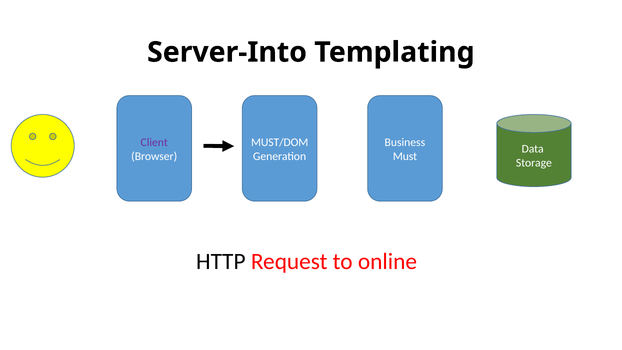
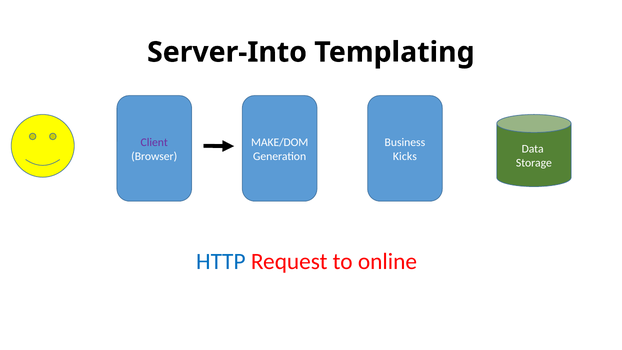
MUST/DOM: MUST/DOM -> MAKE/DOM (280, 142)
Must: Must -> Kicks (405, 156)
HTTP colour: black -> blue (221, 261)
